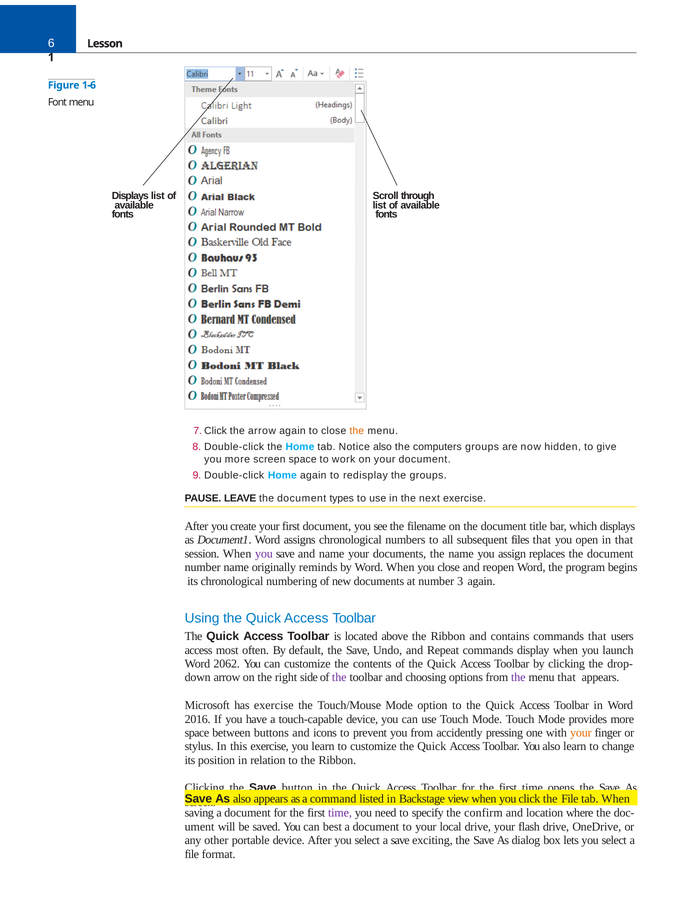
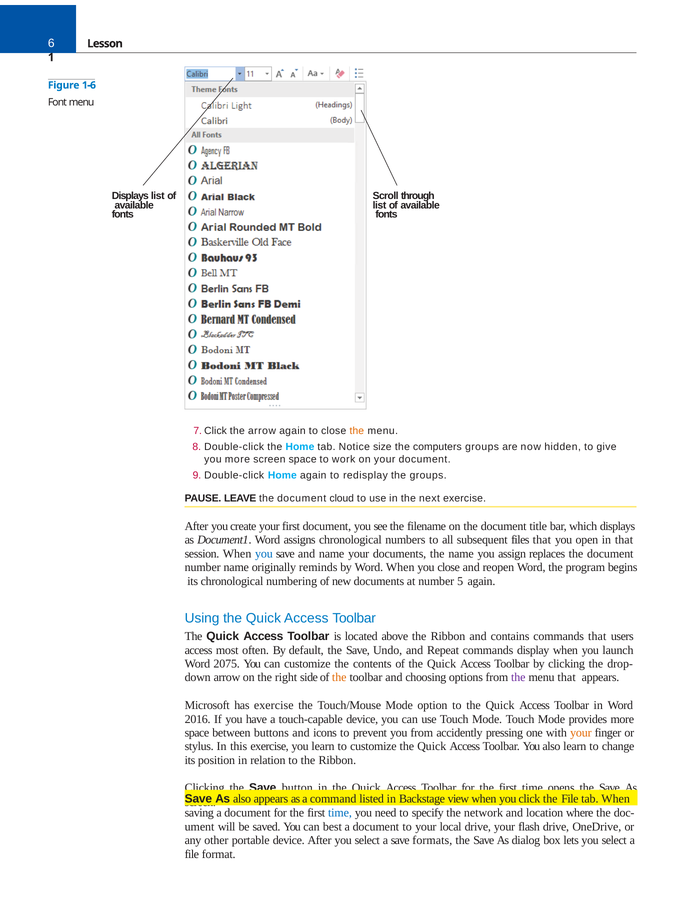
Notice also: also -> size (382, 446)
types: types -> cloud (342, 498)
you colour: purple -> blue (264, 553)
3: 3 -> 5 (460, 581)
2062: 2062 -> 2075 (227, 663)
the colour: purple -> orange (339, 677)
time colour: purple -> blue (340, 812)
confirm: confirm -> network (484, 812)
exciting: exciting -> formats (432, 840)
